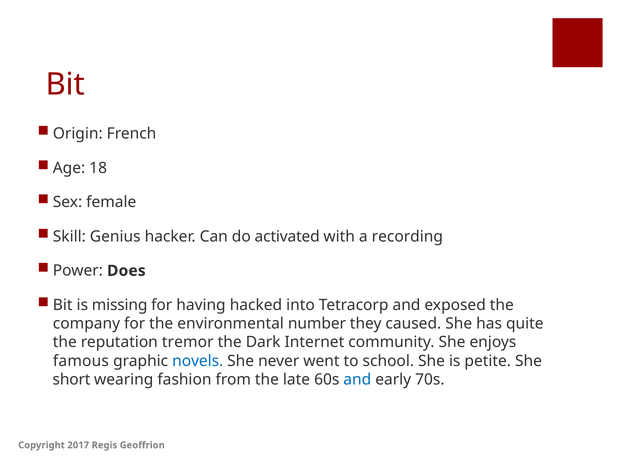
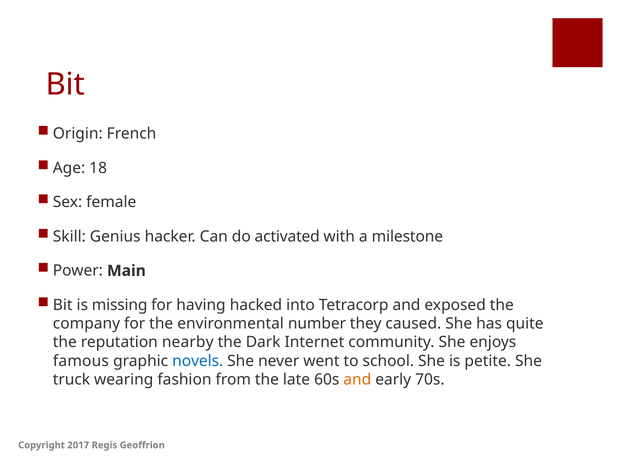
recording: recording -> milestone (407, 236)
Does: Does -> Main (126, 270)
tremor: tremor -> nearby (188, 342)
short: short -> truck (71, 379)
and colour: blue -> orange (357, 379)
